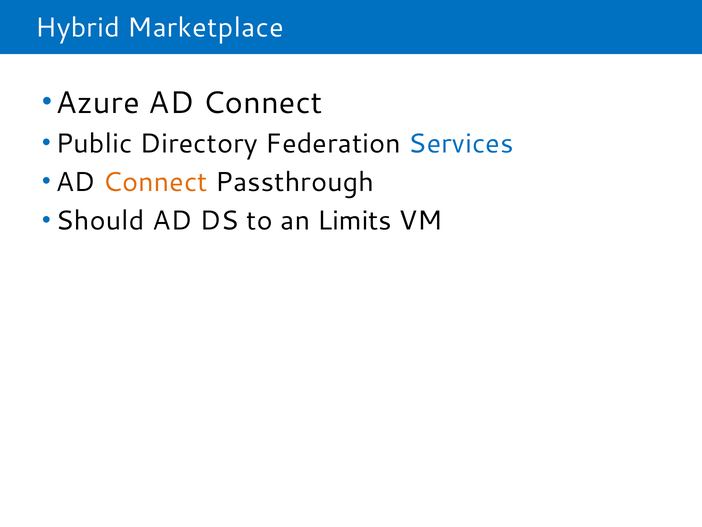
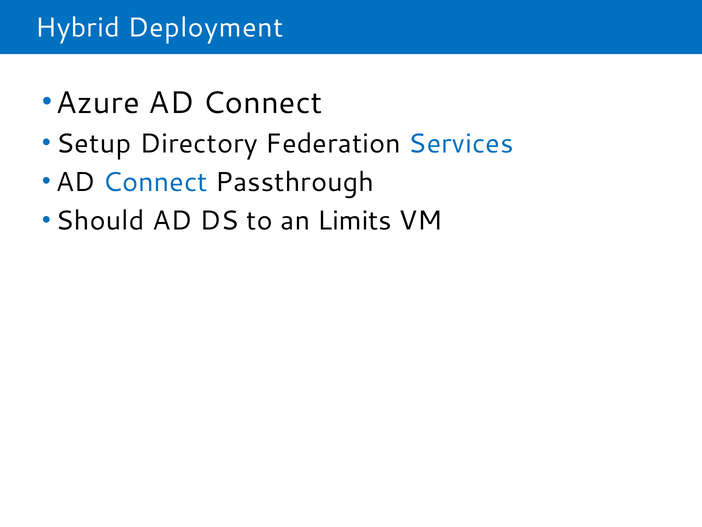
Marketplace: Marketplace -> Deployment (205, 28)
Public: Public -> Setup (94, 143)
Connect colour: orange -> blue (155, 182)
